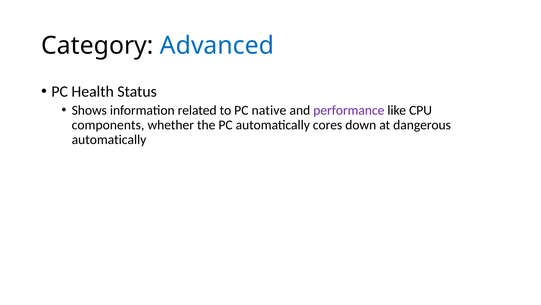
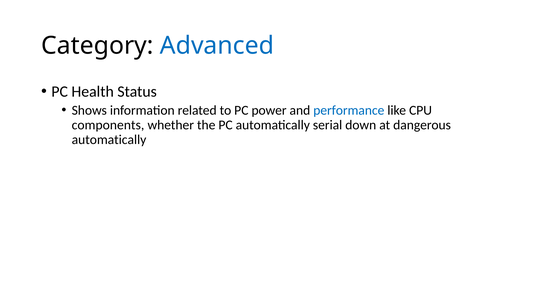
native: native -> power (269, 110)
performance colour: purple -> blue (349, 110)
cores: cores -> serial (328, 125)
